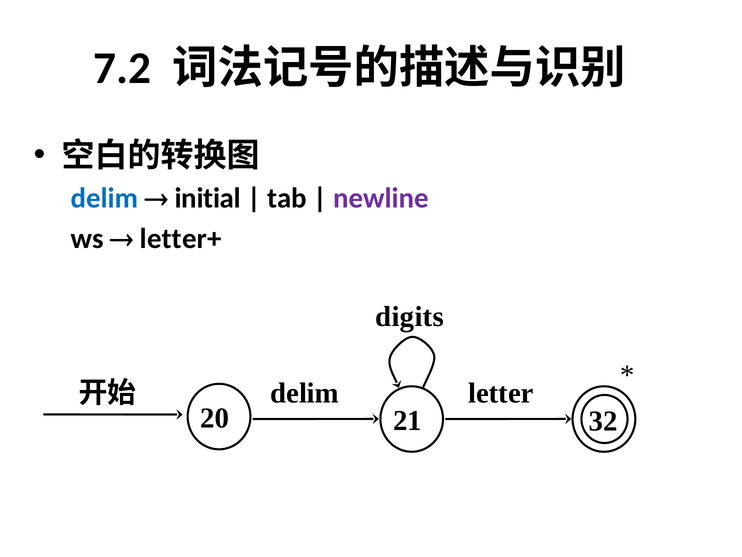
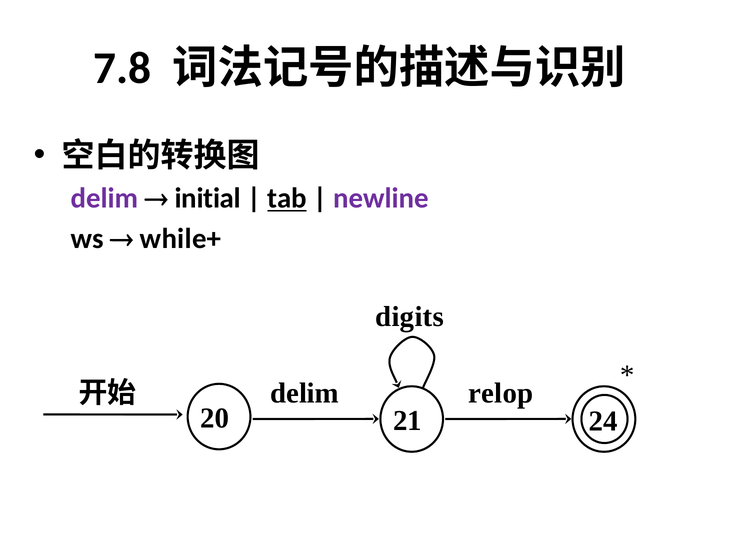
7.2: 7.2 -> 7.8 (122, 68)
delim colour: blue -> purple (105, 198)
tab underline: none -> present (287, 198)
letter+: letter+ -> while+ (181, 239)
letter: letter -> relop (501, 393)
32: 32 -> 24 (603, 421)
